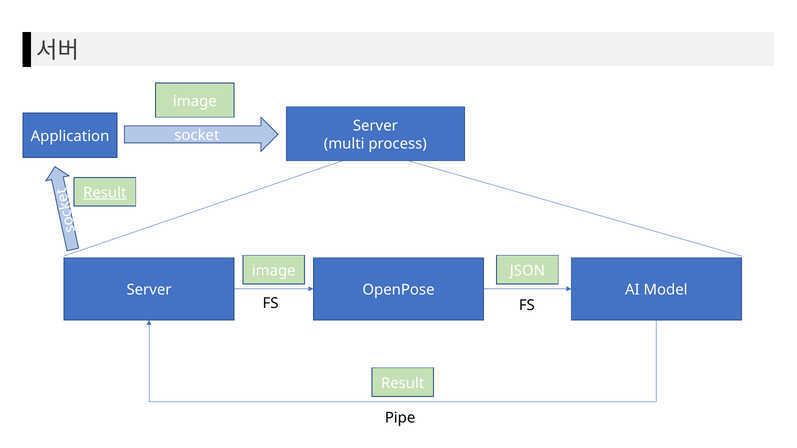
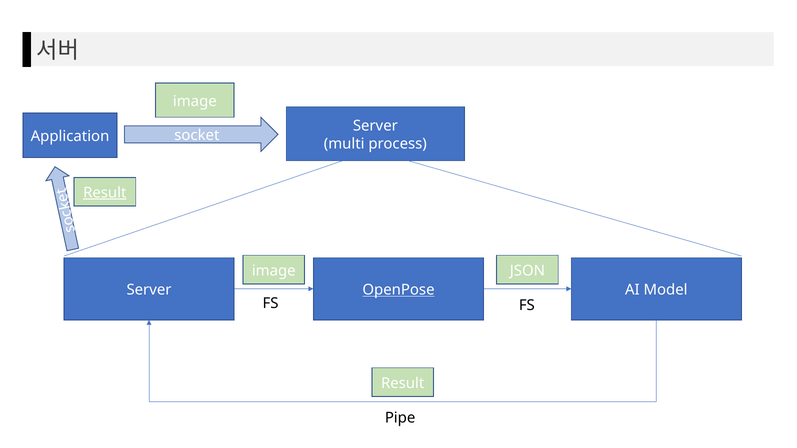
OpenPose underline: none -> present (398, 290)
